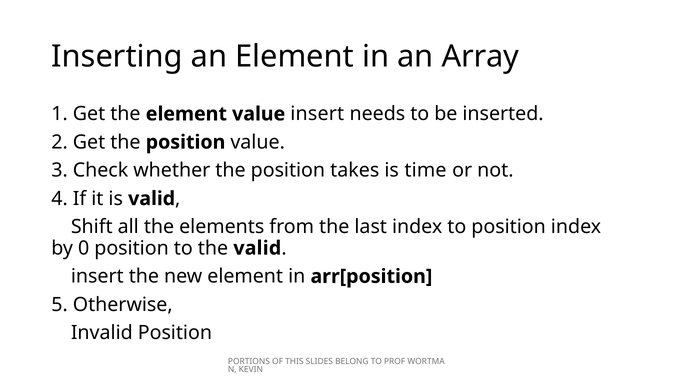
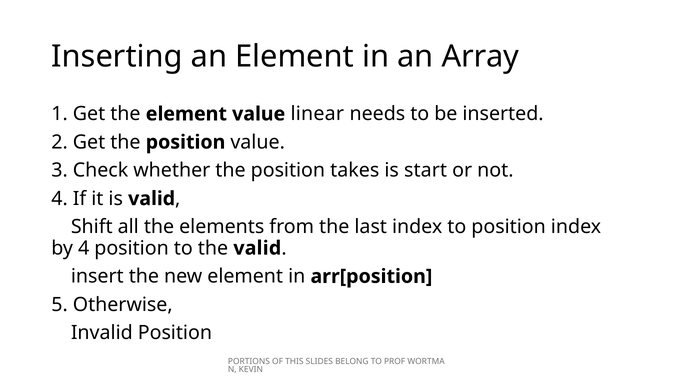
value insert: insert -> linear (317, 114)
time: time -> start (426, 170)
by 0: 0 -> 4 (84, 248)
